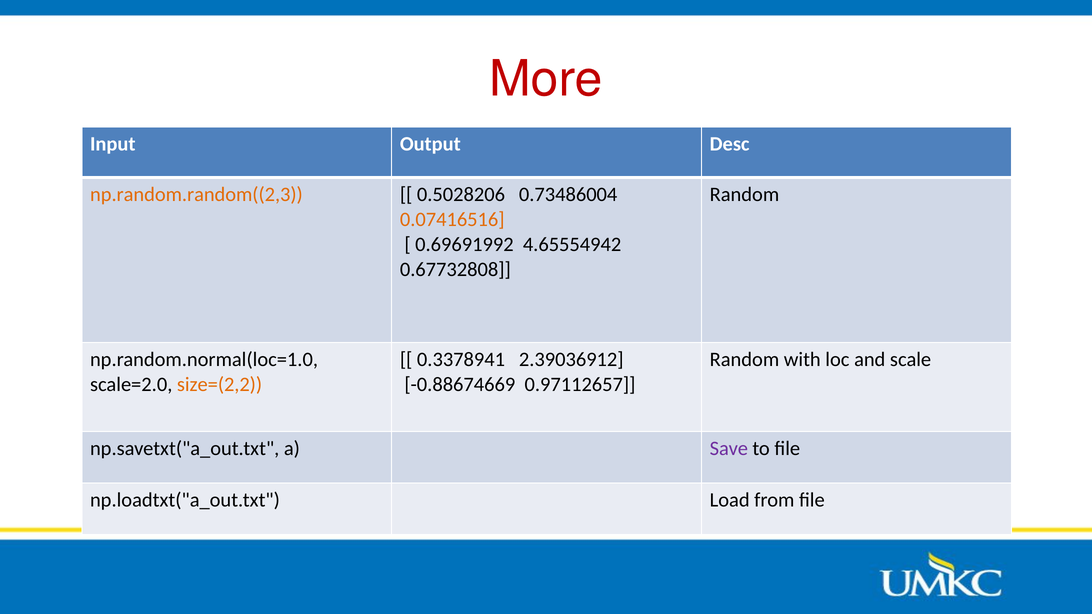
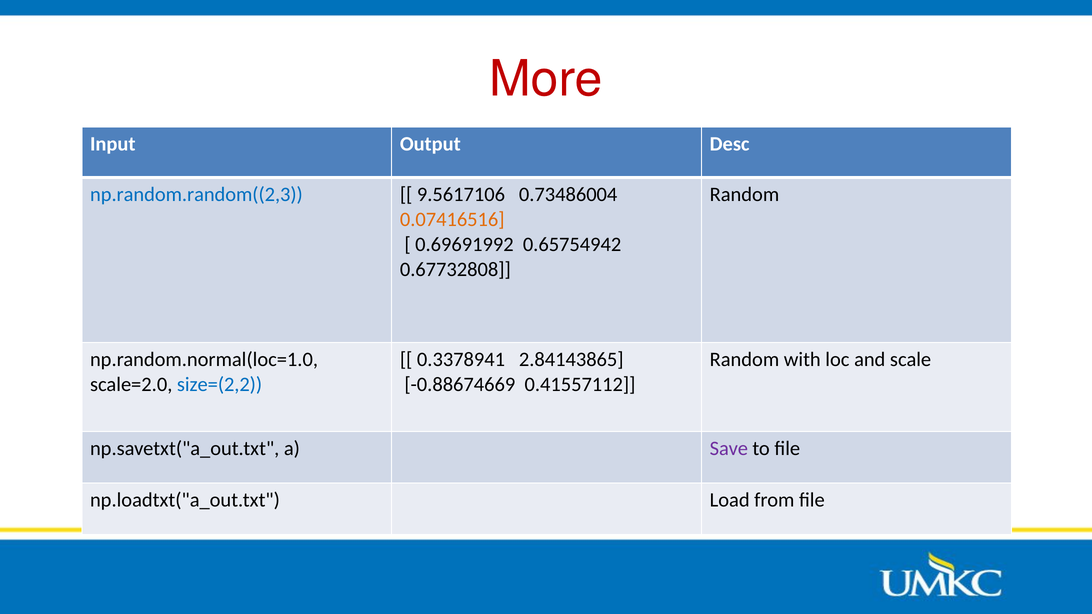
np.random.random((2,3 colour: orange -> blue (196, 195)
0.5028206: 0.5028206 -> 9.5617106 (461, 195)
4.65554942: 4.65554942 -> 0.65754942 (572, 245)
2.39036912: 2.39036912 -> 2.84143865 (571, 360)
size=(2,2 colour: orange -> blue (220, 385)
0.97112657: 0.97112657 -> 0.41557112 (580, 385)
